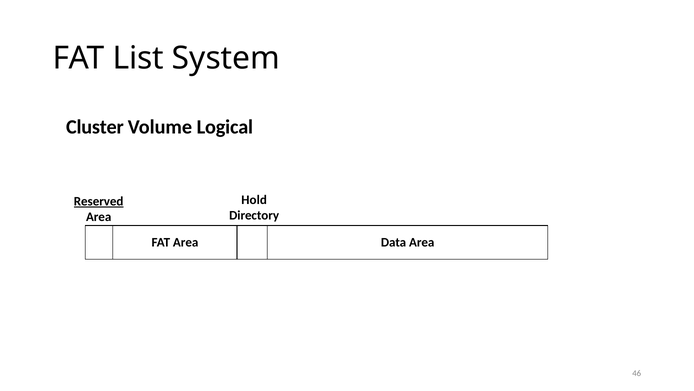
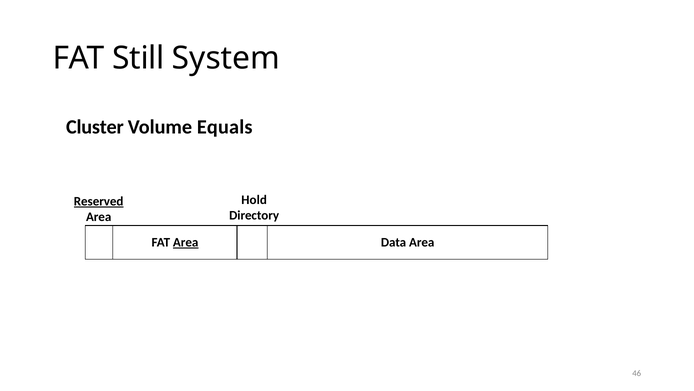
List: List -> Still (138, 58)
Logical: Logical -> Equals (225, 127)
Area underline: none -> present (186, 242)
